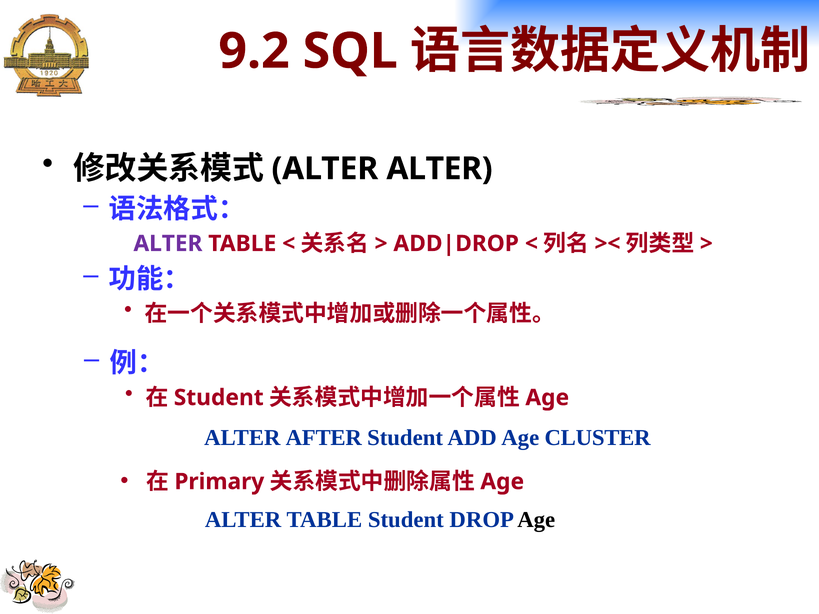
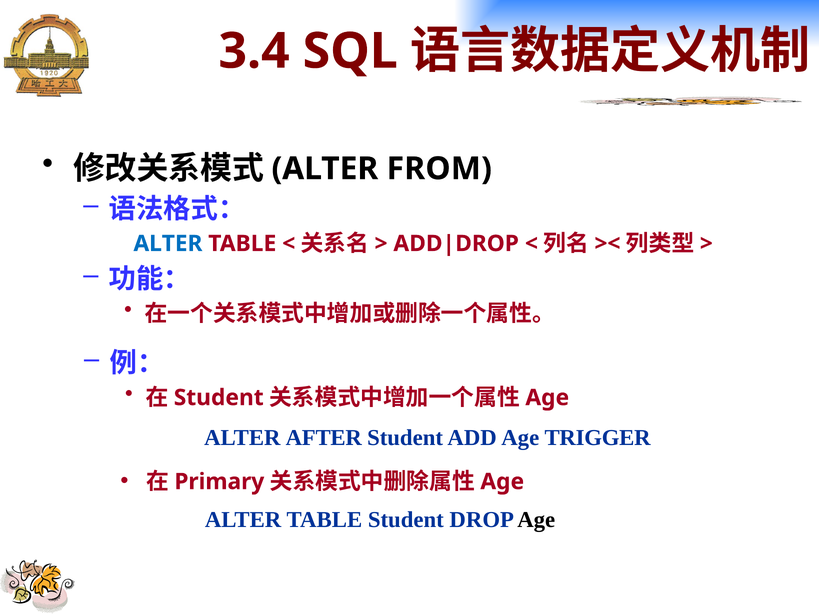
9.2: 9.2 -> 3.4 (254, 51)
ALTER ALTER: ALTER -> FROM (439, 169)
ALTER colour: purple -> blue (168, 244)
CLUSTER: CLUSTER -> TRIGGER (598, 438)
